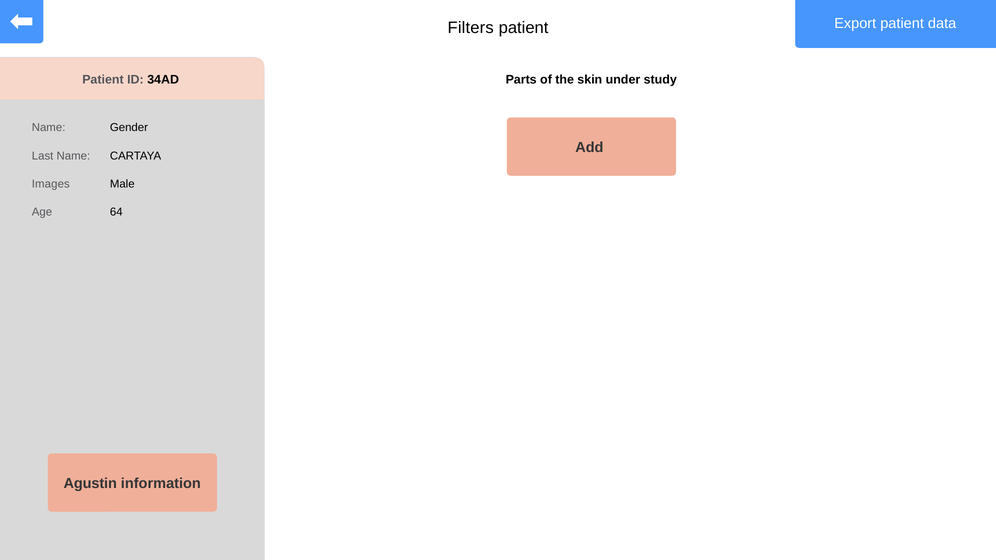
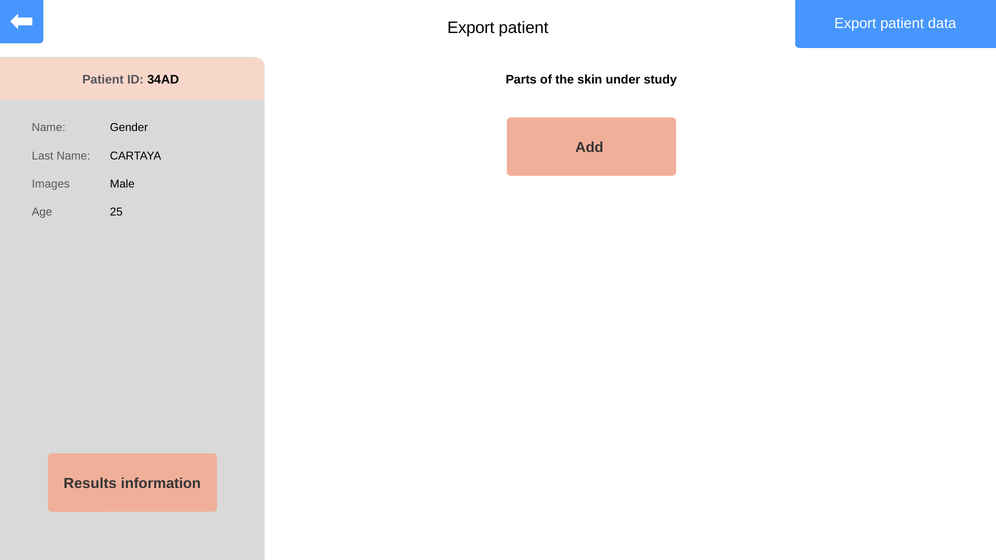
Filters: Filters -> Export (471, 28)
64: 64 -> 25 (116, 212)
Agustin: Agustin -> Results (90, 484)
